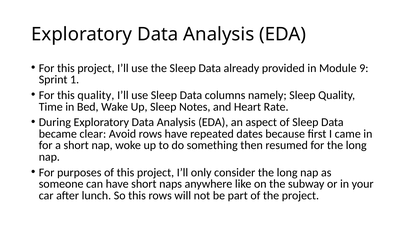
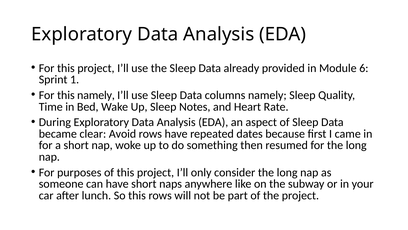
9: 9 -> 6 (364, 68)
this quality: quality -> namely (96, 95)
